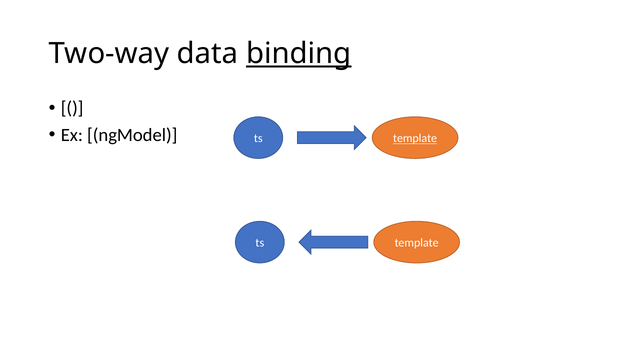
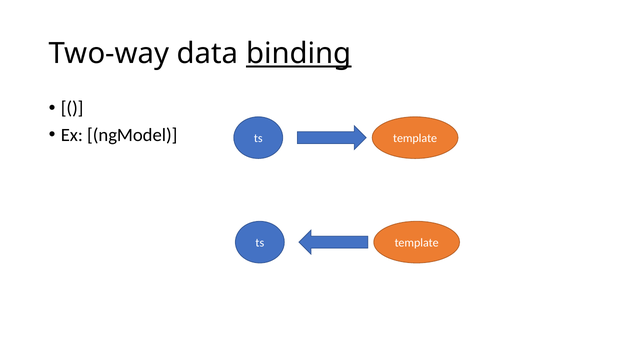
template underline: present -> none (415, 139)
